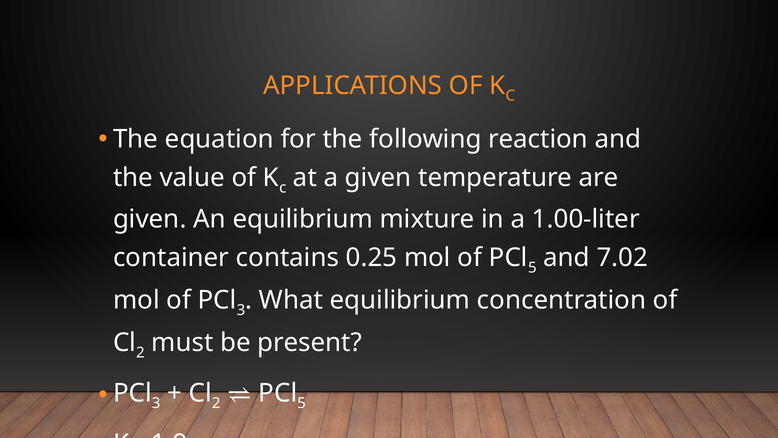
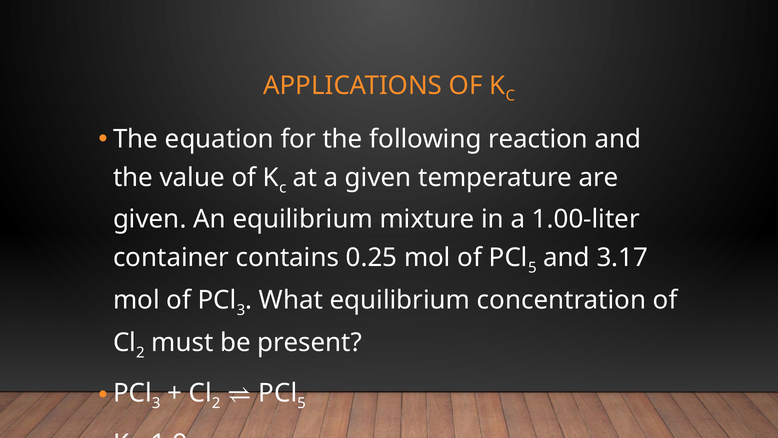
7.02: 7.02 -> 3.17 (622, 257)
